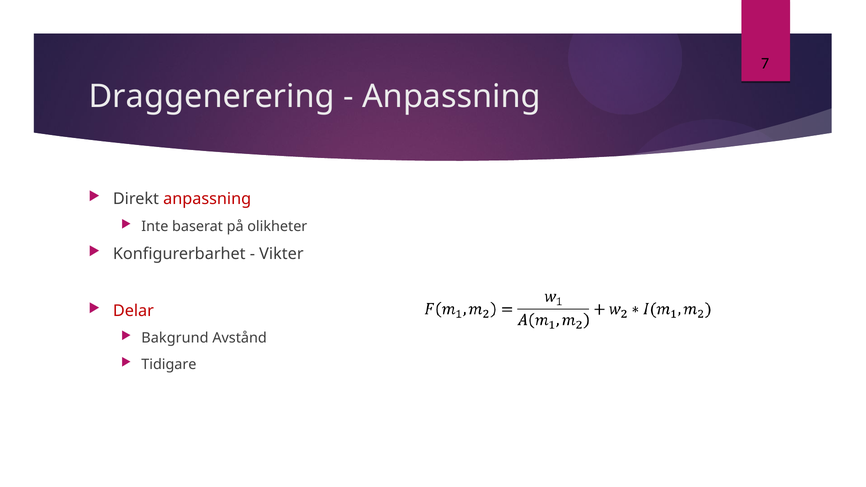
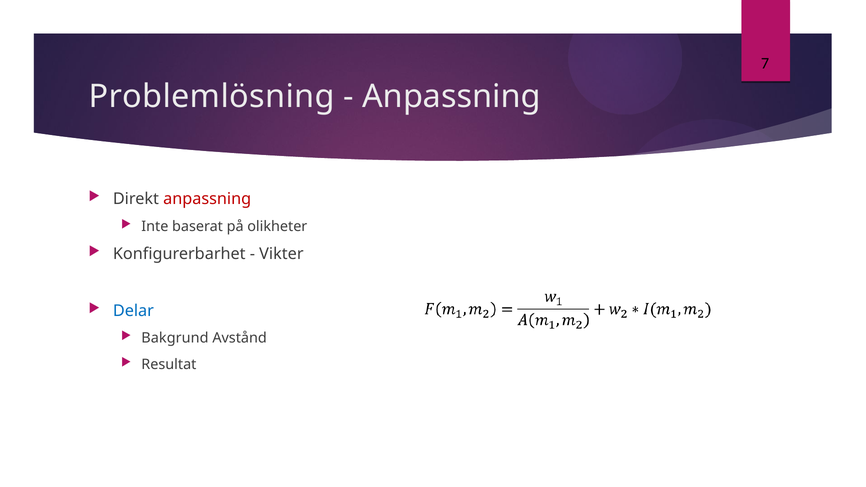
Draggenerering: Draggenerering -> Problemlösning (212, 97)
Delar colour: red -> blue (133, 311)
Tidigare: Tidigare -> Resultat (169, 365)
